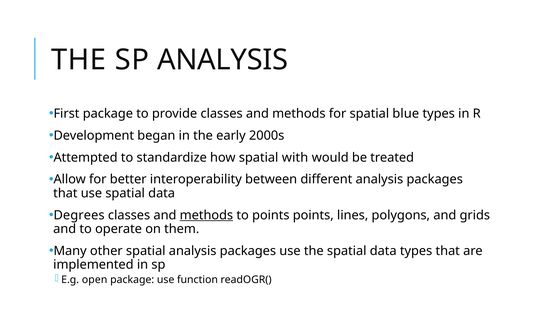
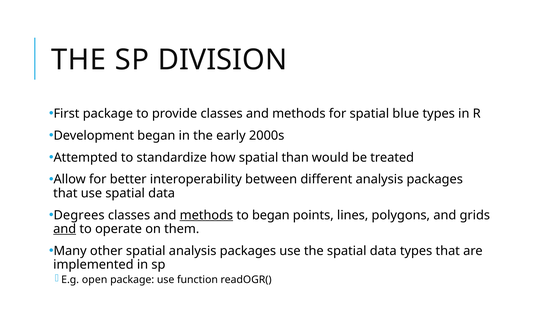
SP ANALYSIS: ANALYSIS -> DIVISION (222, 60)
with: with -> than (295, 158)
to points: points -> began (271, 215)
and underline: none -> present (65, 229)
